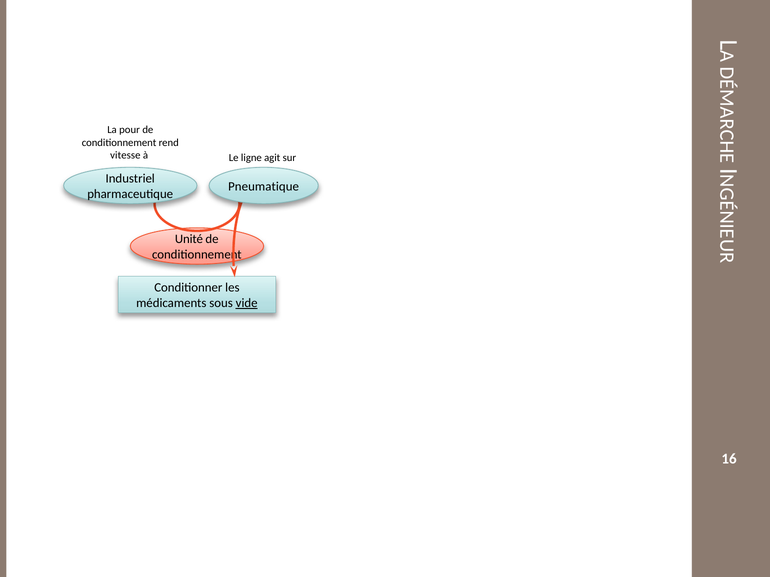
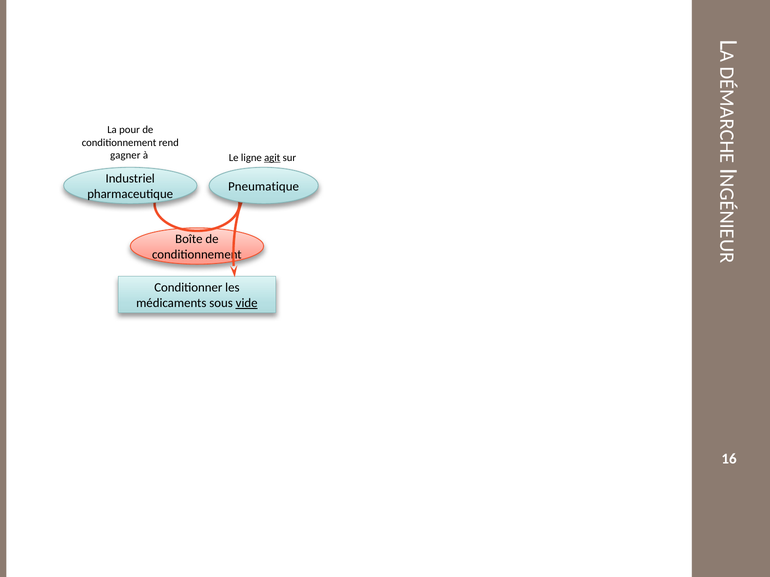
vitesse: vitesse -> gagner (125, 156)
agit underline: none -> present (272, 158)
Unité: Unité -> Boîte (189, 239)
